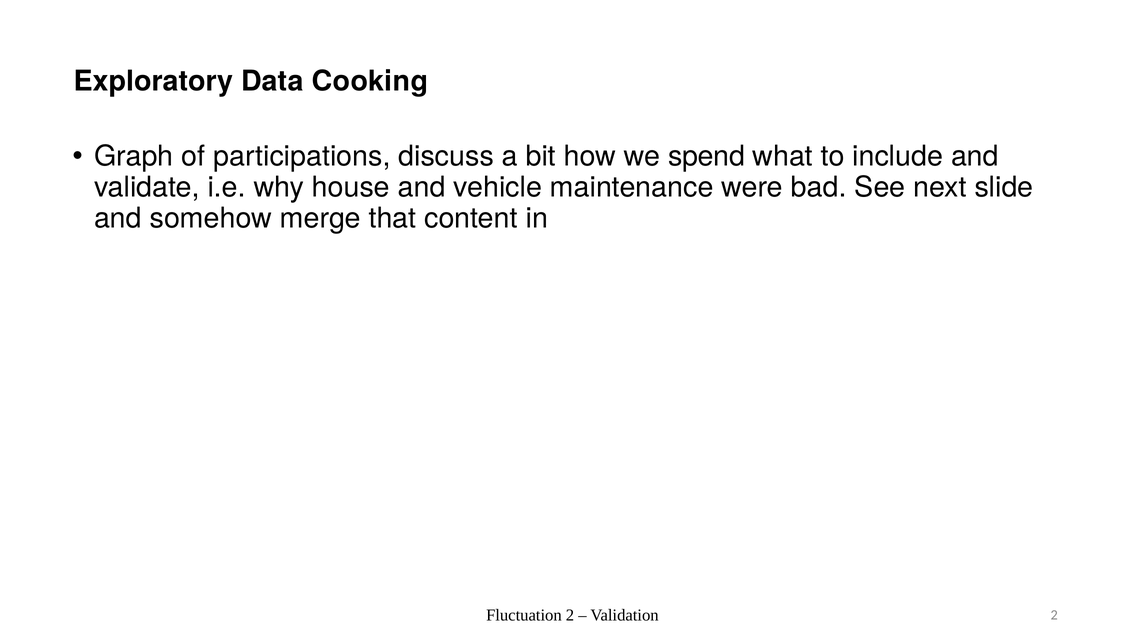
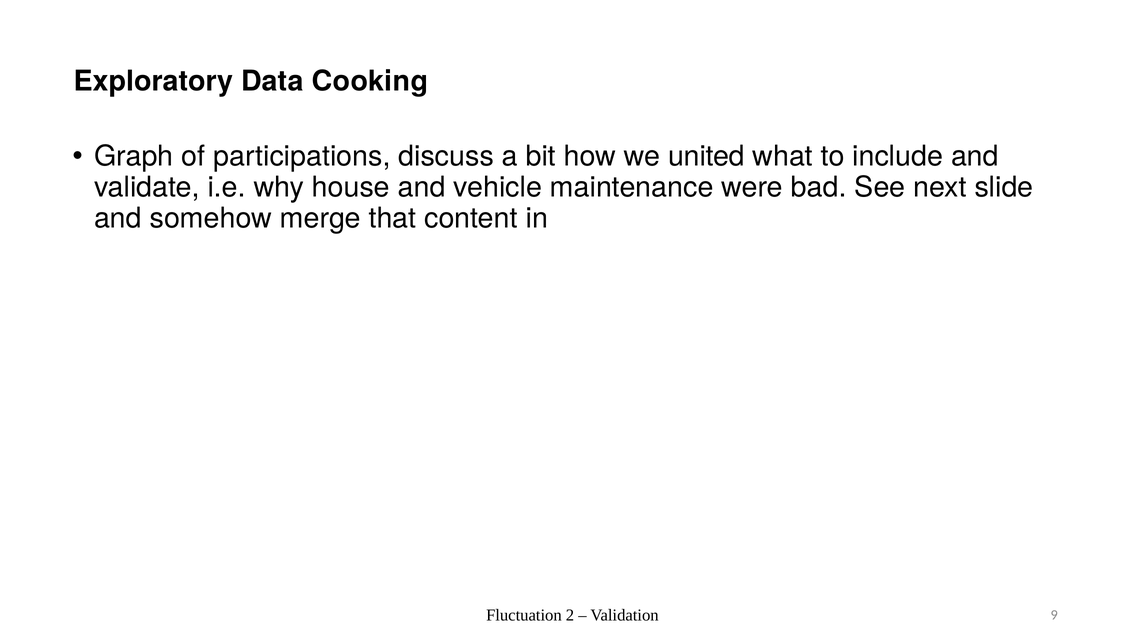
spend: spend -> united (707, 156)
Validation 2: 2 -> 9 (1054, 615)
